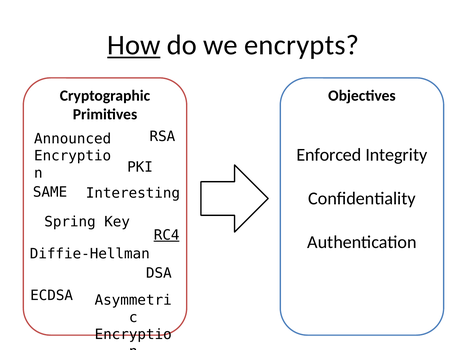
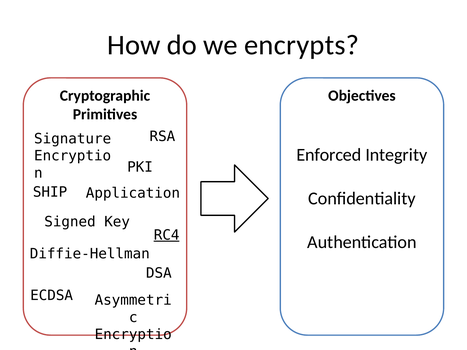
How underline: present -> none (134, 45)
Announced: Announced -> Signature (73, 139)
SAME: SAME -> SHIP (50, 192)
Interesting: Interesting -> Application (133, 193)
Spring: Spring -> Signed (70, 222)
